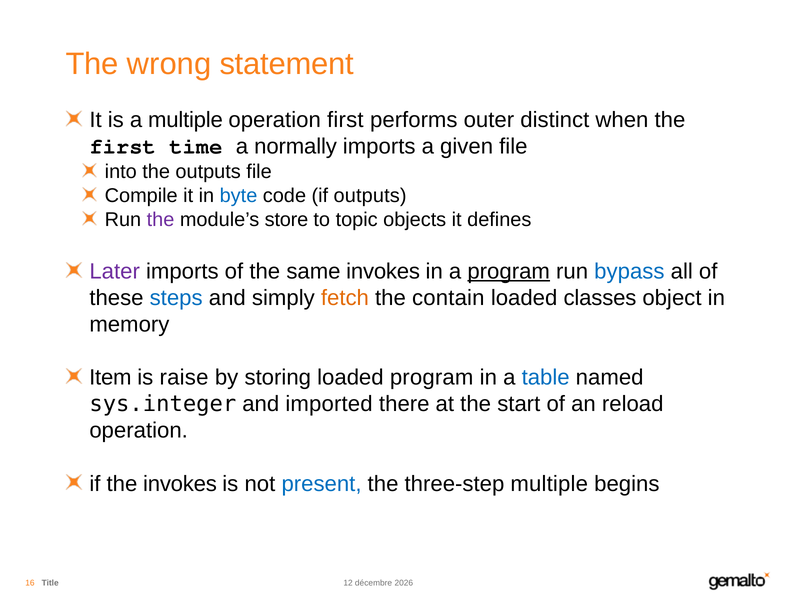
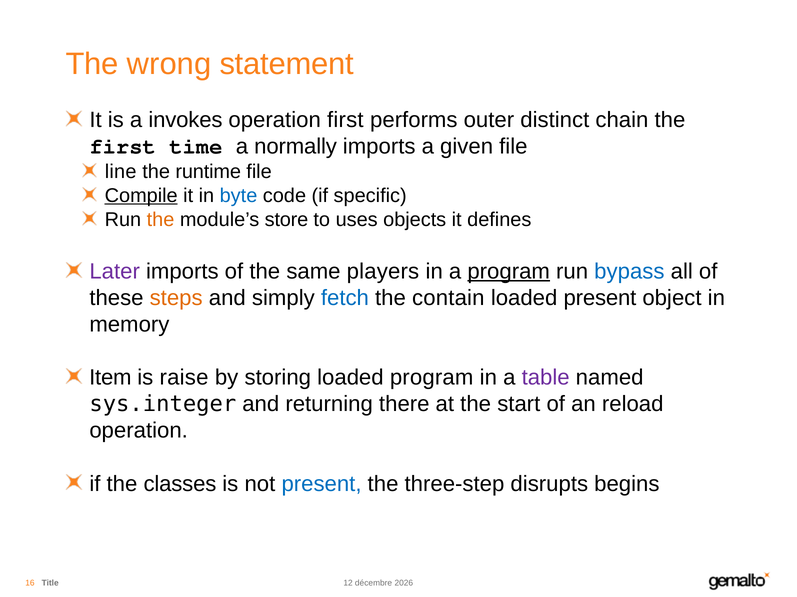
a multiple: multiple -> invokes (185, 120)
when: when -> chain (622, 120)
into: into -> line (121, 172)
the outputs: outputs -> runtime (208, 172)
Compile underline: none -> present (141, 196)
if outputs: outputs -> specific (370, 196)
the colour: purple -> orange (161, 220)
topic: topic -> uses (357, 220)
same invokes: invokes -> players (383, 272)
steps colour: blue -> orange (176, 298)
fetch colour: orange -> blue (345, 298)
loaded classes: classes -> present (600, 298)
table colour: blue -> purple (546, 378)
imported: imported -> returning (329, 405)
the invokes: invokes -> classes (180, 484)
three-step multiple: multiple -> disrupts (549, 484)
